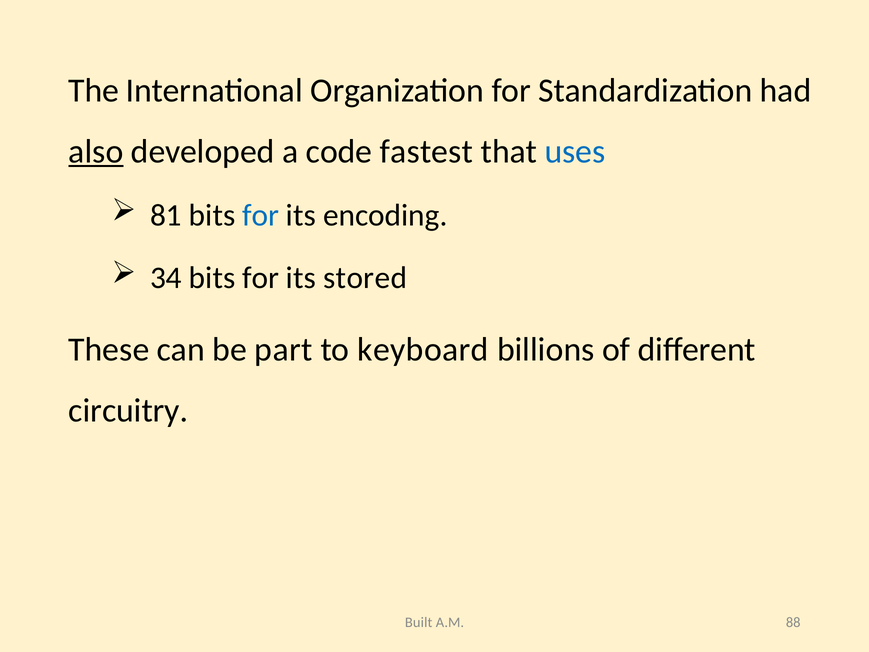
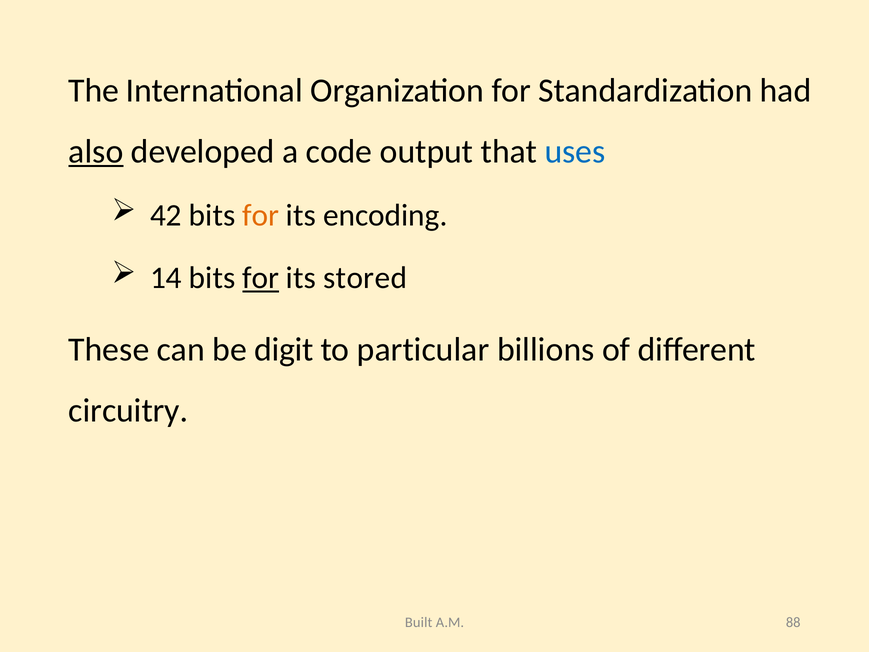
fastest: fastest -> output (427, 151)
81: 81 -> 42 (166, 215)
for colour: blue -> orange (261, 215)
34: 34 -> 14 (166, 278)
for underline: none -> present (261, 278)
part: part -> digit (284, 349)
keyboard: keyboard -> particular (423, 349)
